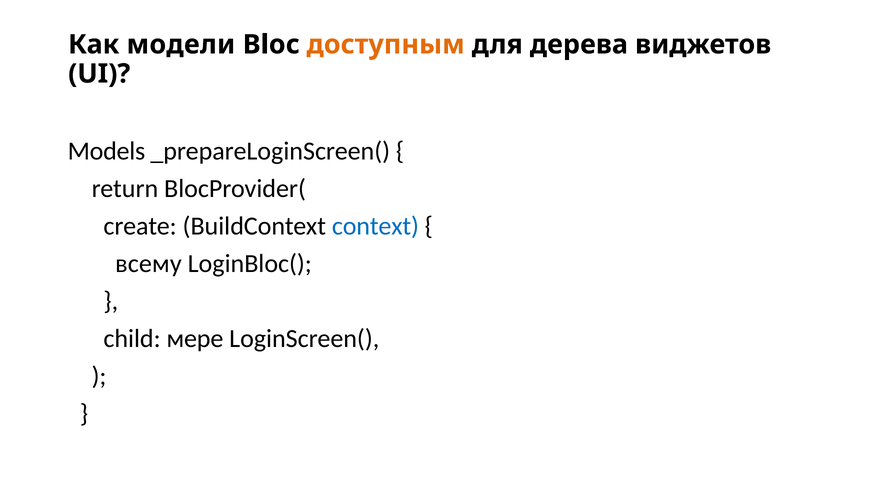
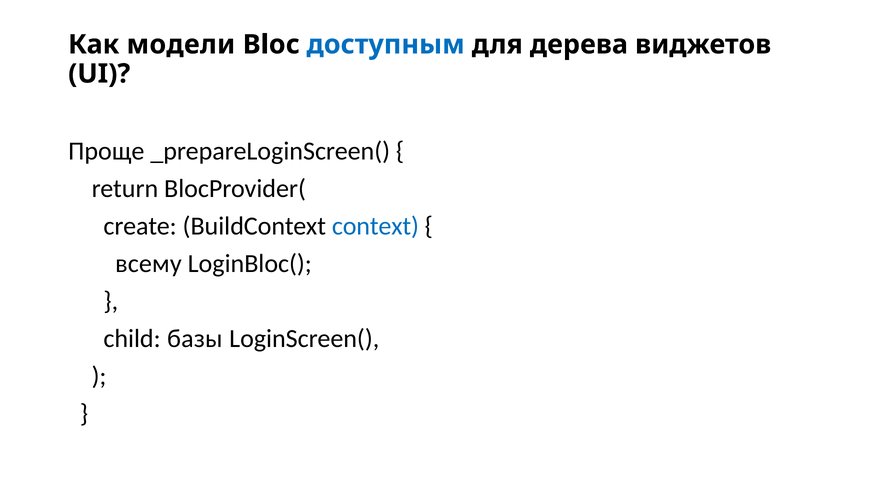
доступным colour: orange -> blue (386, 45)
Models: Models -> Проще (106, 151)
мере: мере -> базы (195, 339)
